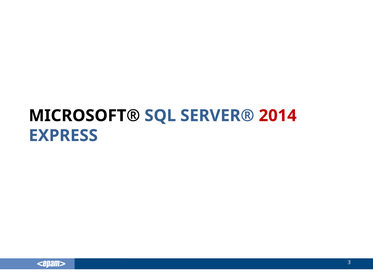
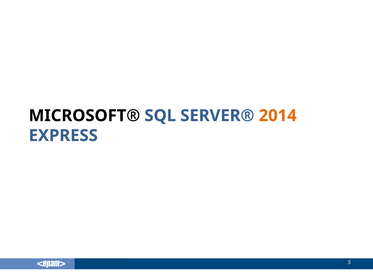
2014 colour: red -> orange (278, 116)
